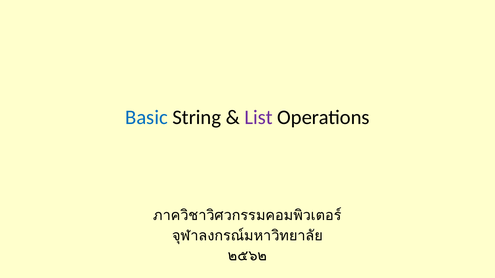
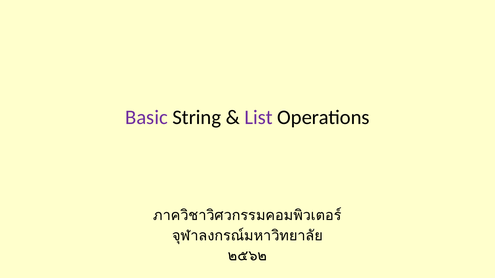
Basic colour: blue -> purple (146, 117)
